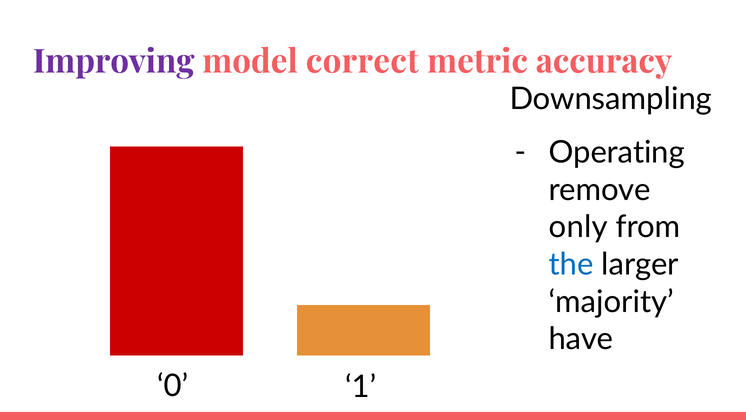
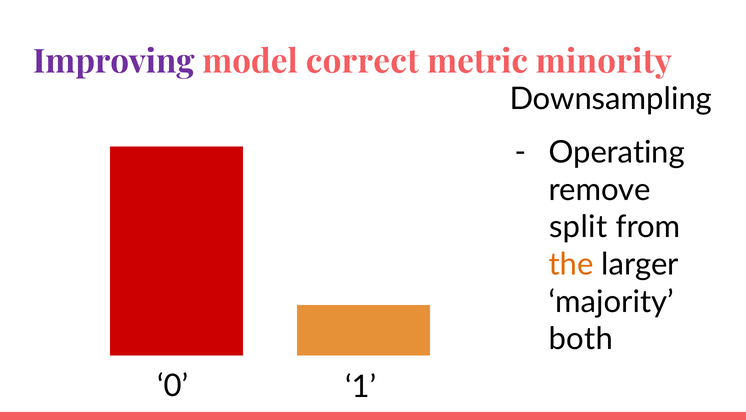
accuracy: accuracy -> minority (604, 62)
only: only -> split (578, 227)
the colour: blue -> orange (571, 264)
have: have -> both (581, 339)
